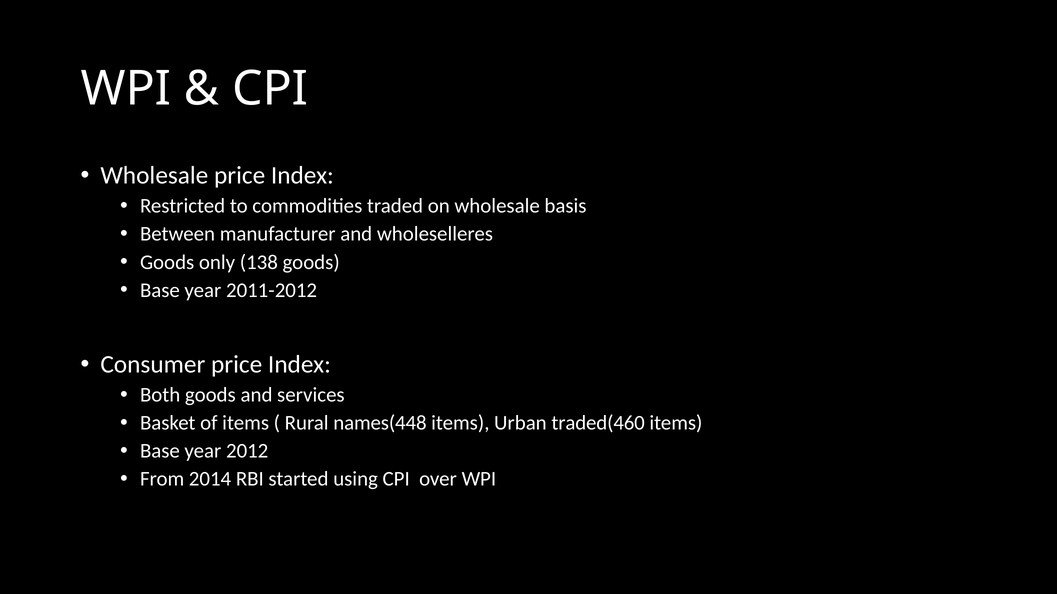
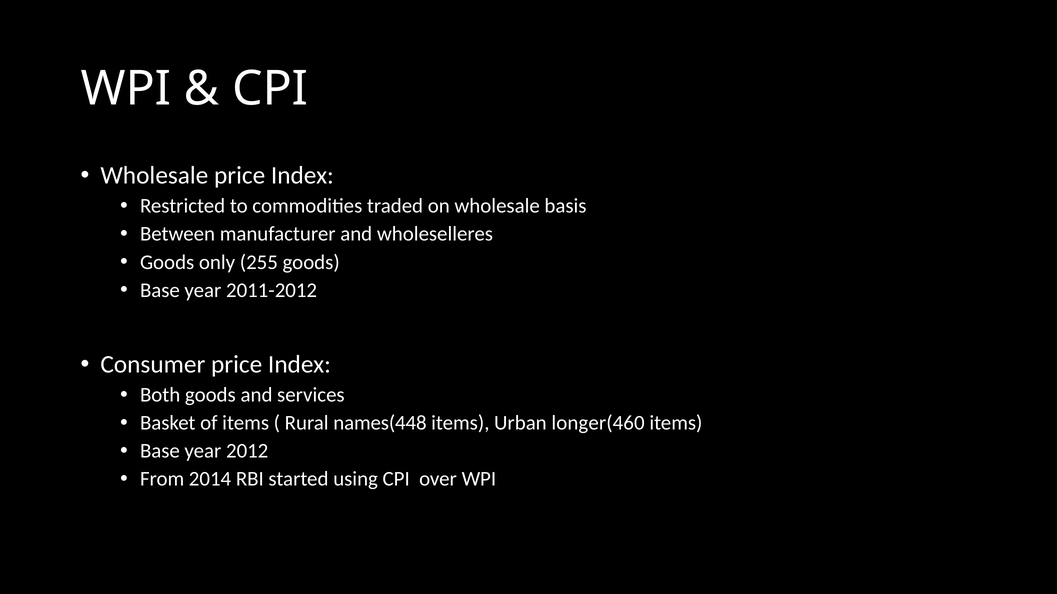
138: 138 -> 255 (259, 262)
traded(460: traded(460 -> longer(460 (598, 423)
